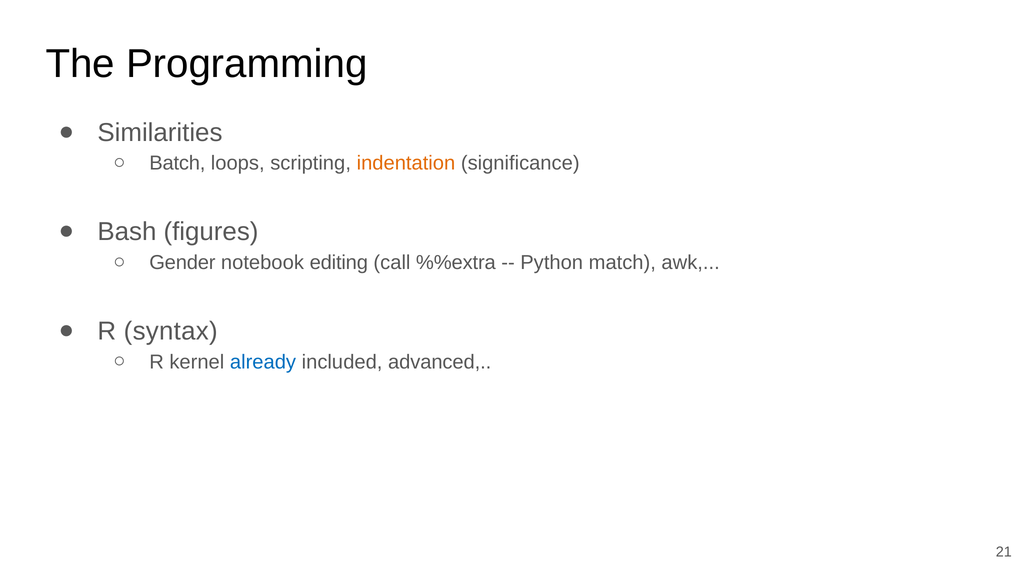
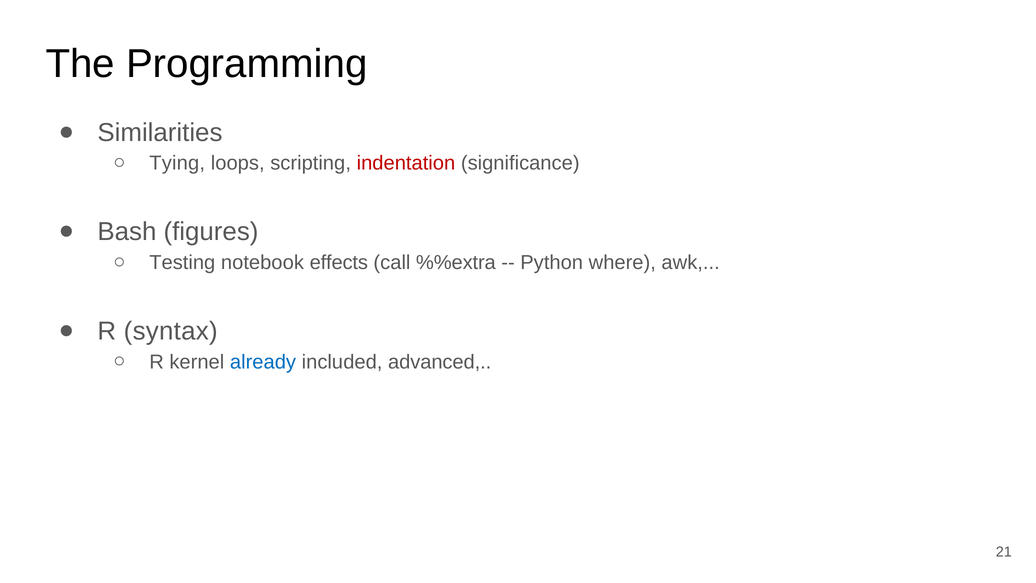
Batch: Batch -> Tying (177, 163)
indentation colour: orange -> red (406, 163)
Gender: Gender -> Testing (182, 263)
editing: editing -> effects (339, 263)
match: match -> where (622, 263)
